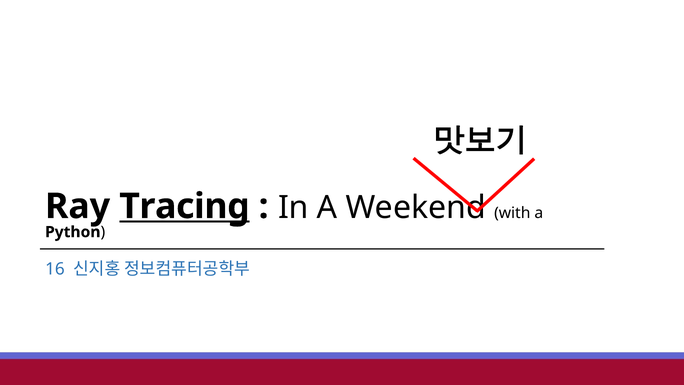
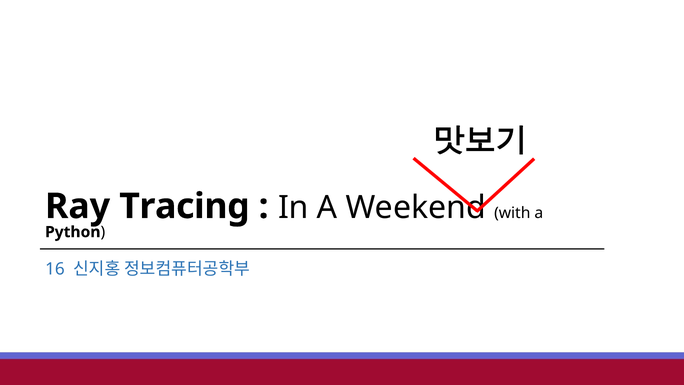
Tracing underline: present -> none (184, 206)
